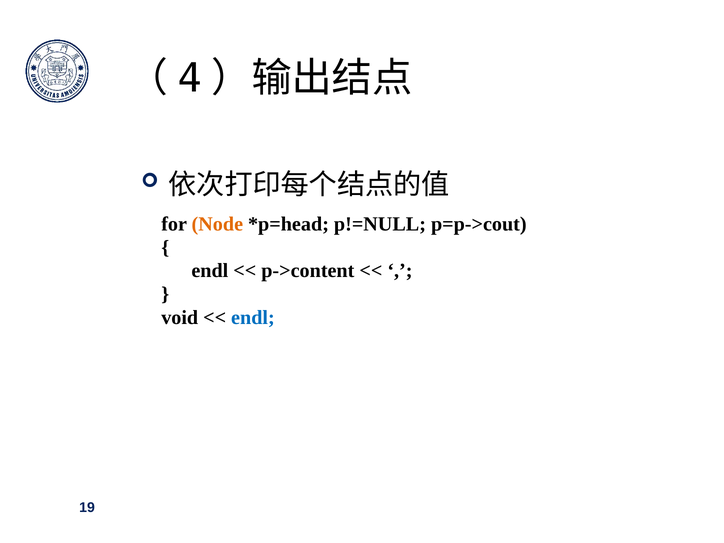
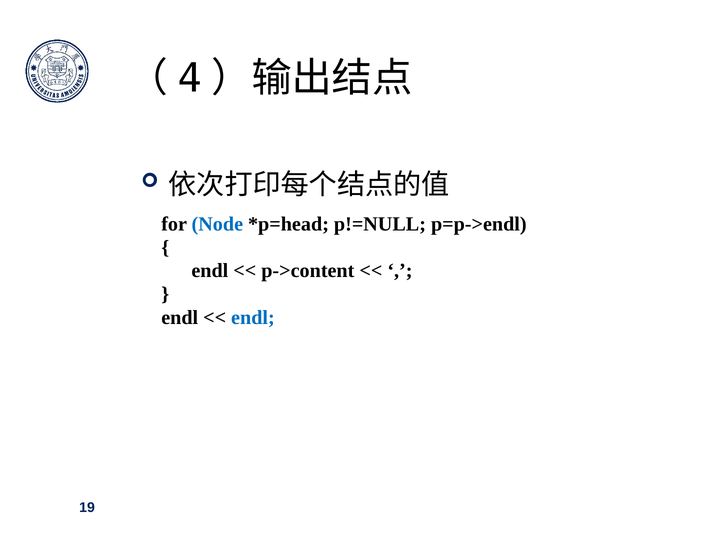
Node colour: orange -> blue (217, 224)
p=p->cout: p=p->cout -> p=p->endl (479, 224)
void: void -> endl (180, 317)
